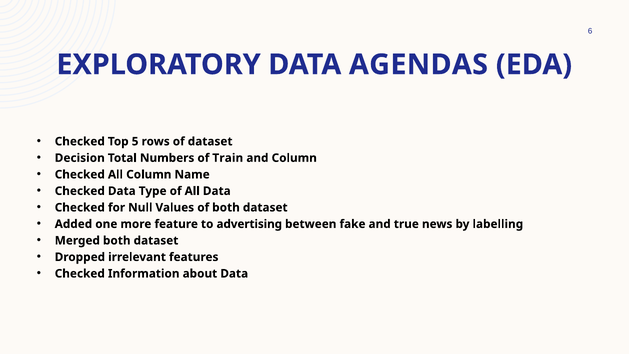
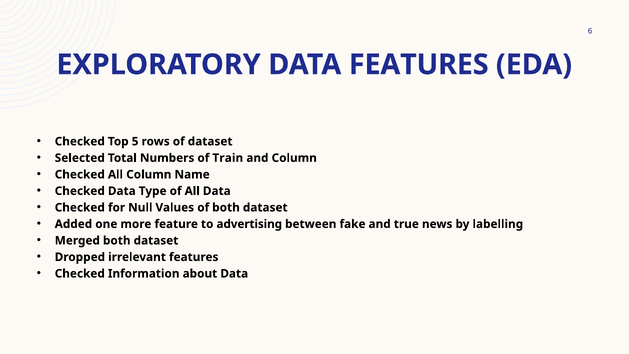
DATA AGENDAS: AGENDAS -> FEATURES (419, 65)
Decision: Decision -> Selected (80, 158)
